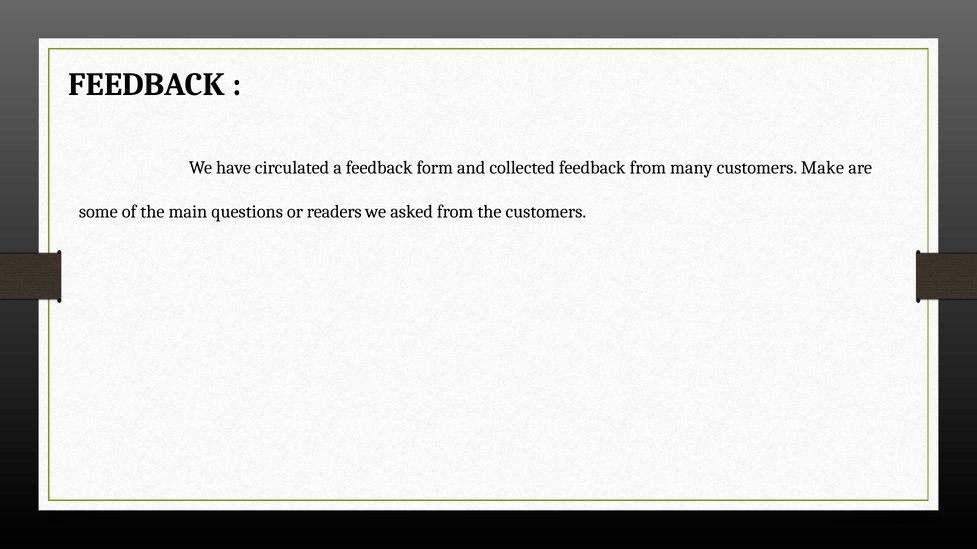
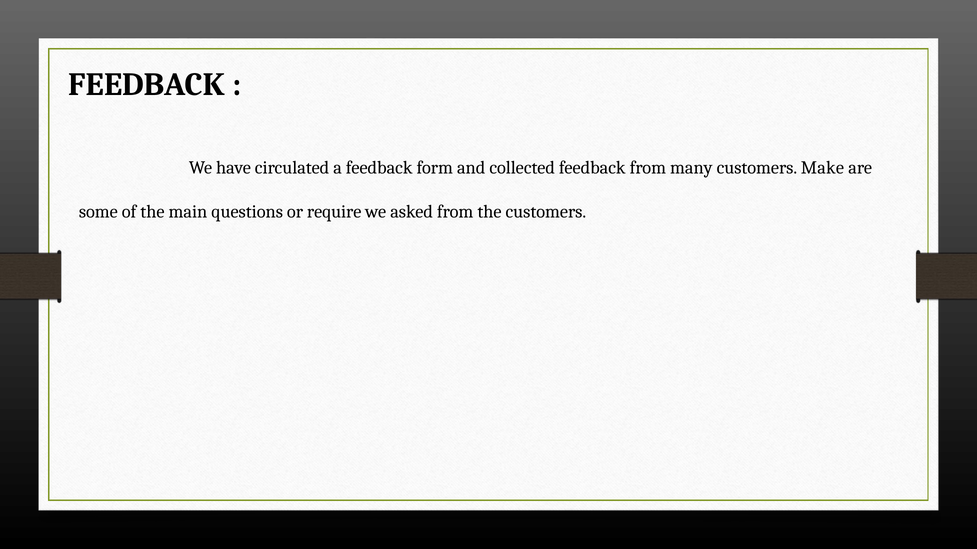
readers: readers -> require (334, 212)
